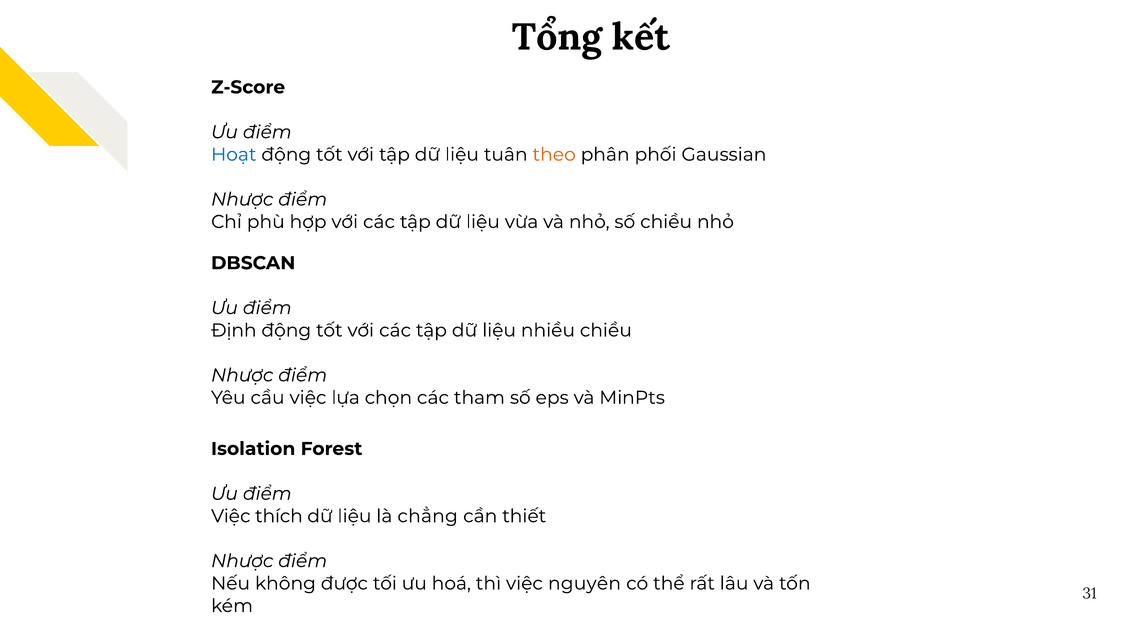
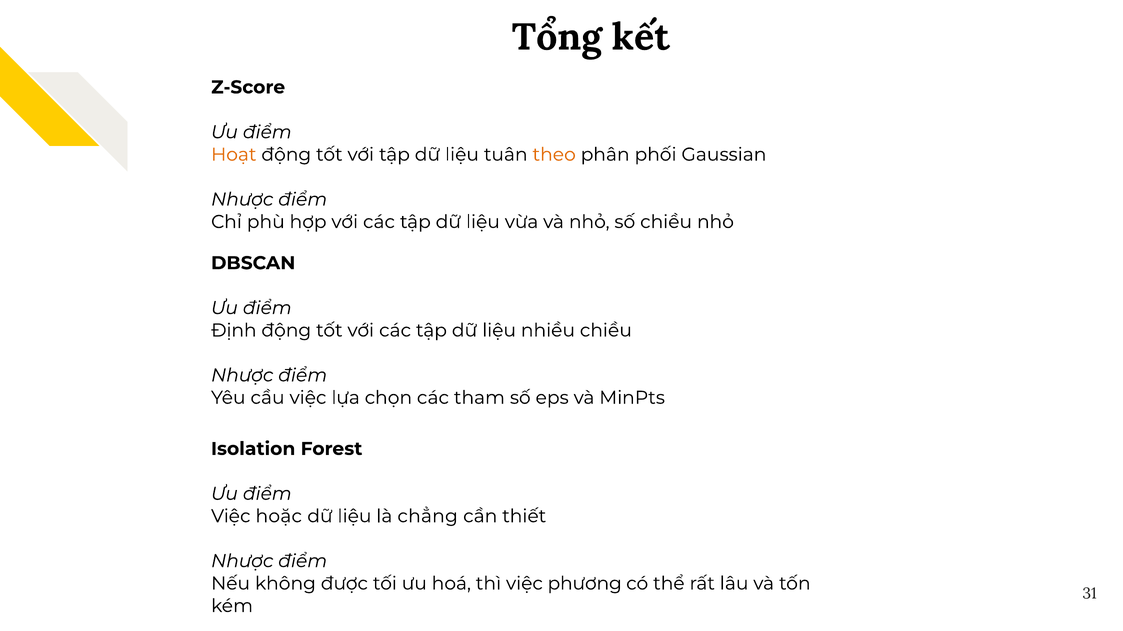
Hoạt colour: blue -> orange (234, 155)
thích: thích -> hoặc (279, 517)
nguyên: nguyên -> phương (585, 584)
